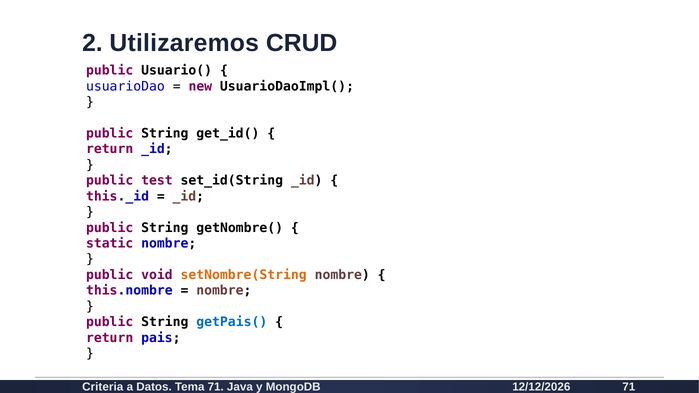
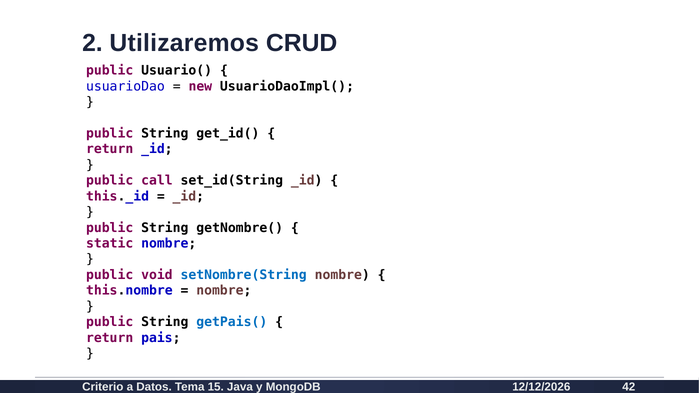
test: test -> call (157, 181)
setNombre(String colour: orange -> blue (244, 275)
Criteria: Criteria -> Criterio (103, 387)
Tema 71: 71 -> 15 (216, 387)
71: 71 -> 42 (629, 387)
